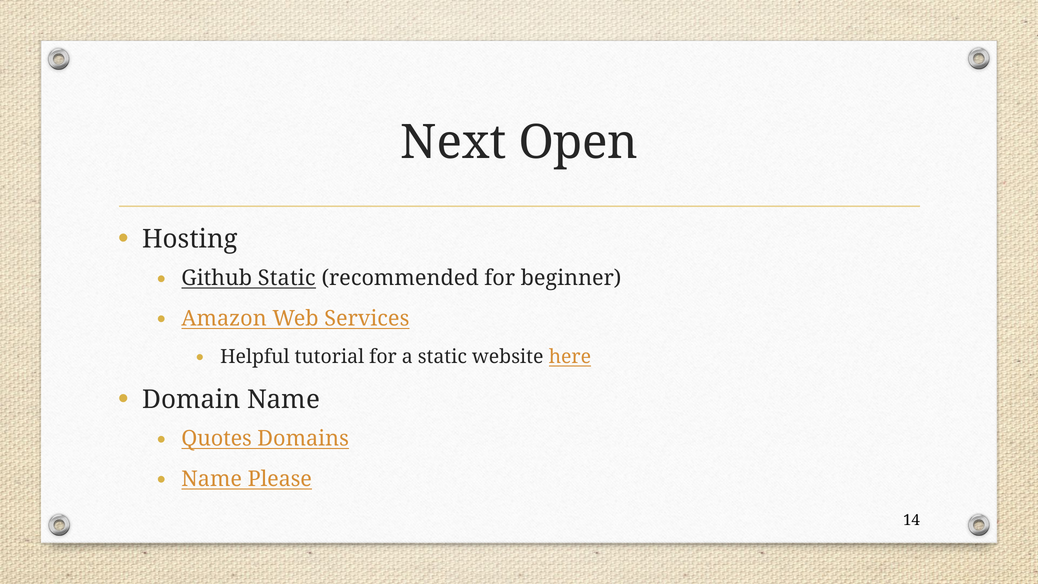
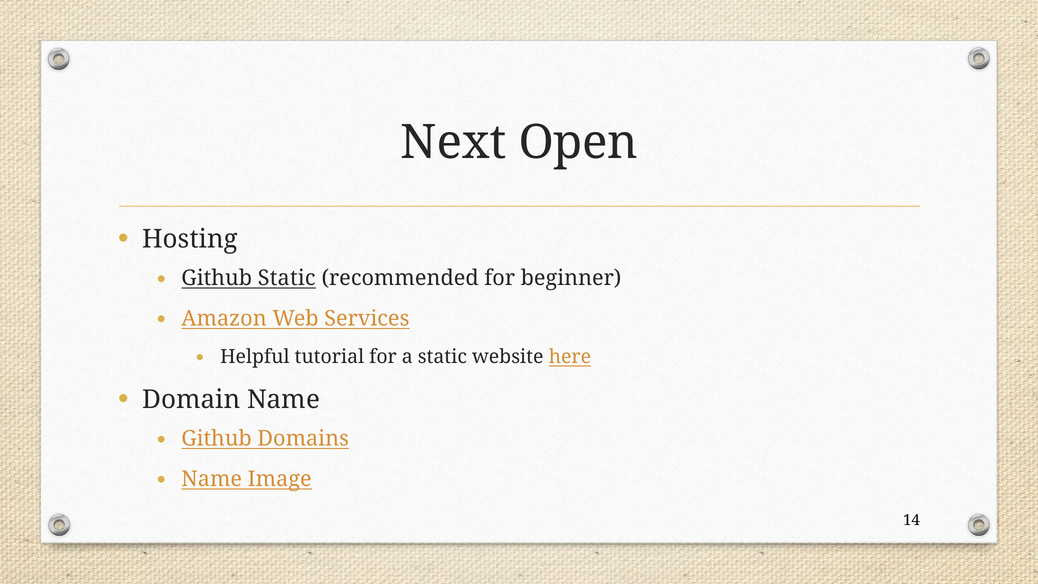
Quotes: Quotes -> Github (217, 439)
Please: Please -> Image (280, 479)
